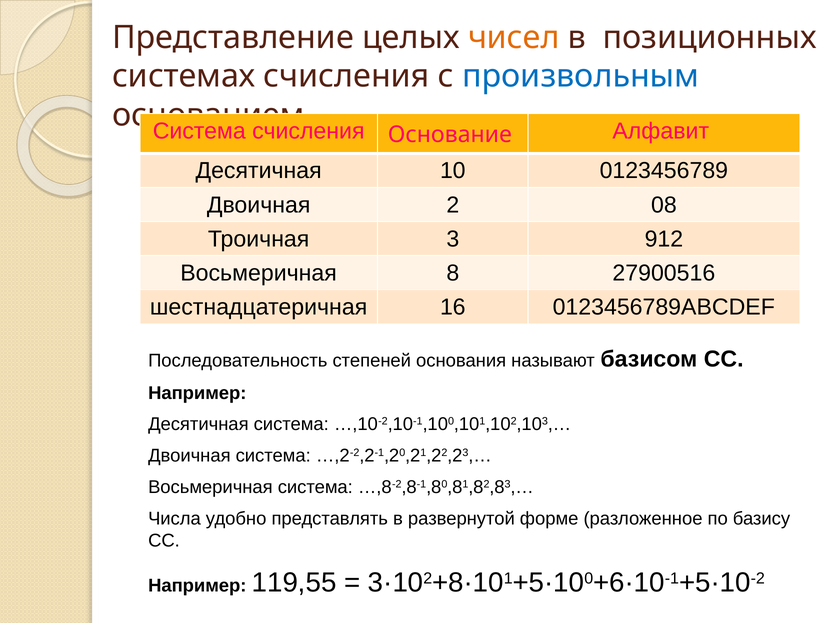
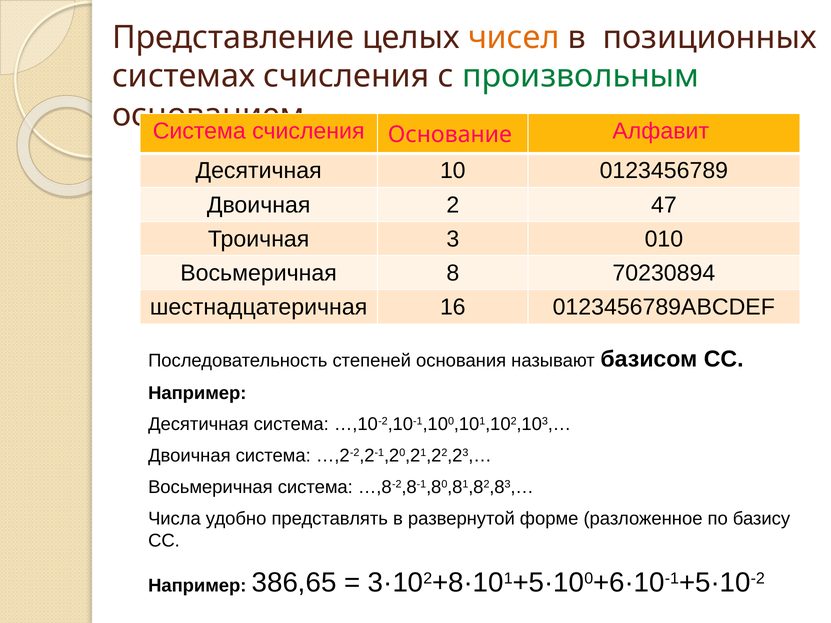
произвольным colour: blue -> green (581, 76)
08: 08 -> 47 (664, 205)
912: 912 -> 010 (664, 239)
27900516: 27900516 -> 70230894 (664, 273)
119,55: 119,55 -> 386,65 (294, 583)
